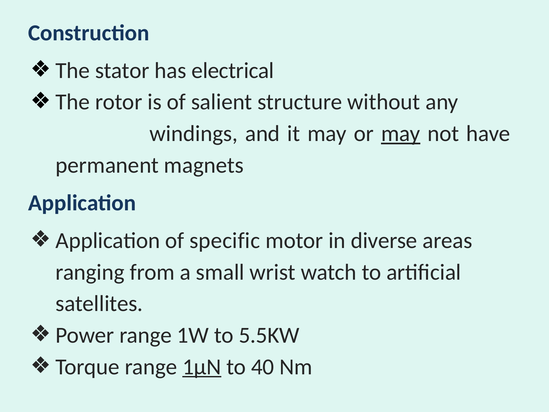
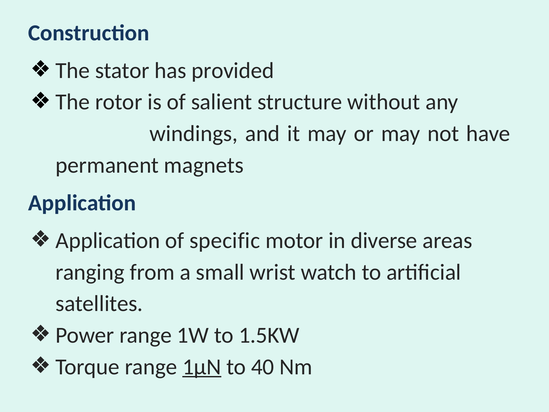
electrical: electrical -> provided (233, 70)
may underline: present -> none (401, 134)
5.5KW: 5.5KW -> 1.5KW (269, 335)
